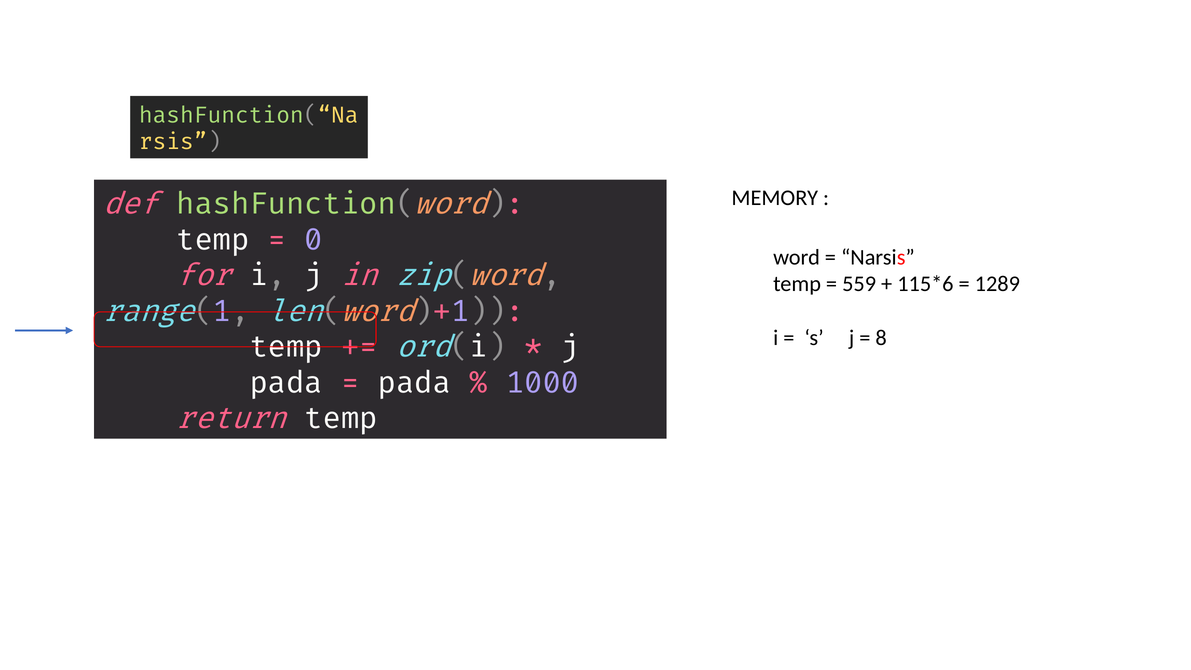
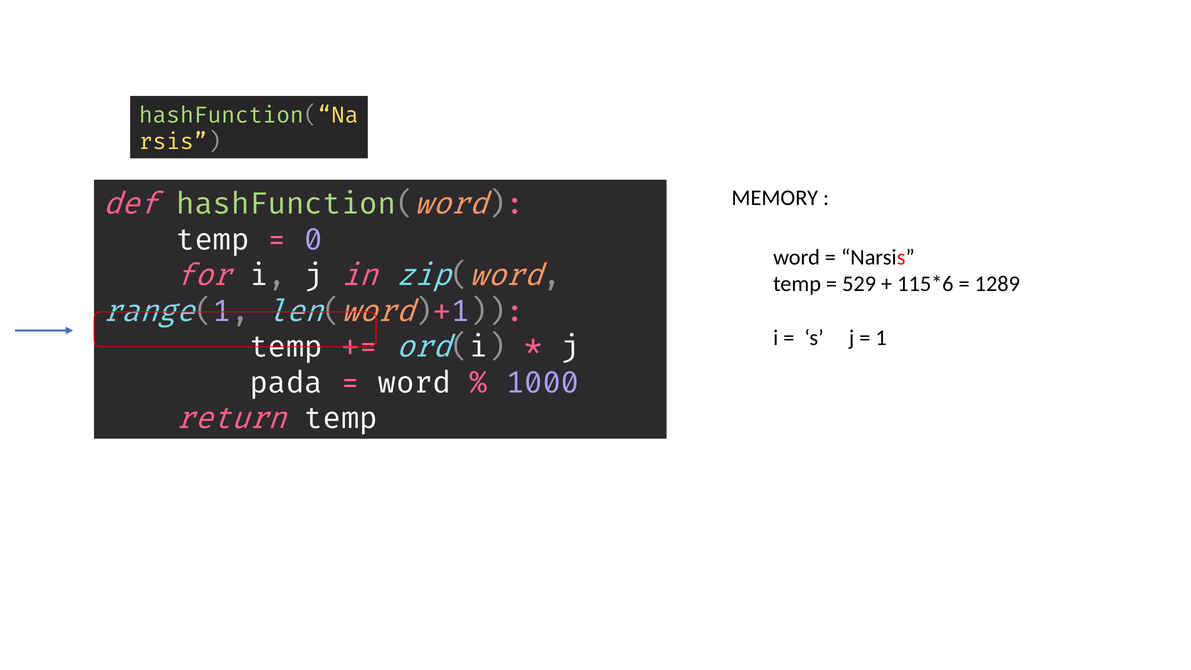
559: 559 -> 529 (859, 284)
8: 8 -> 1 (881, 338)
pada: pada -> word (414, 383)
